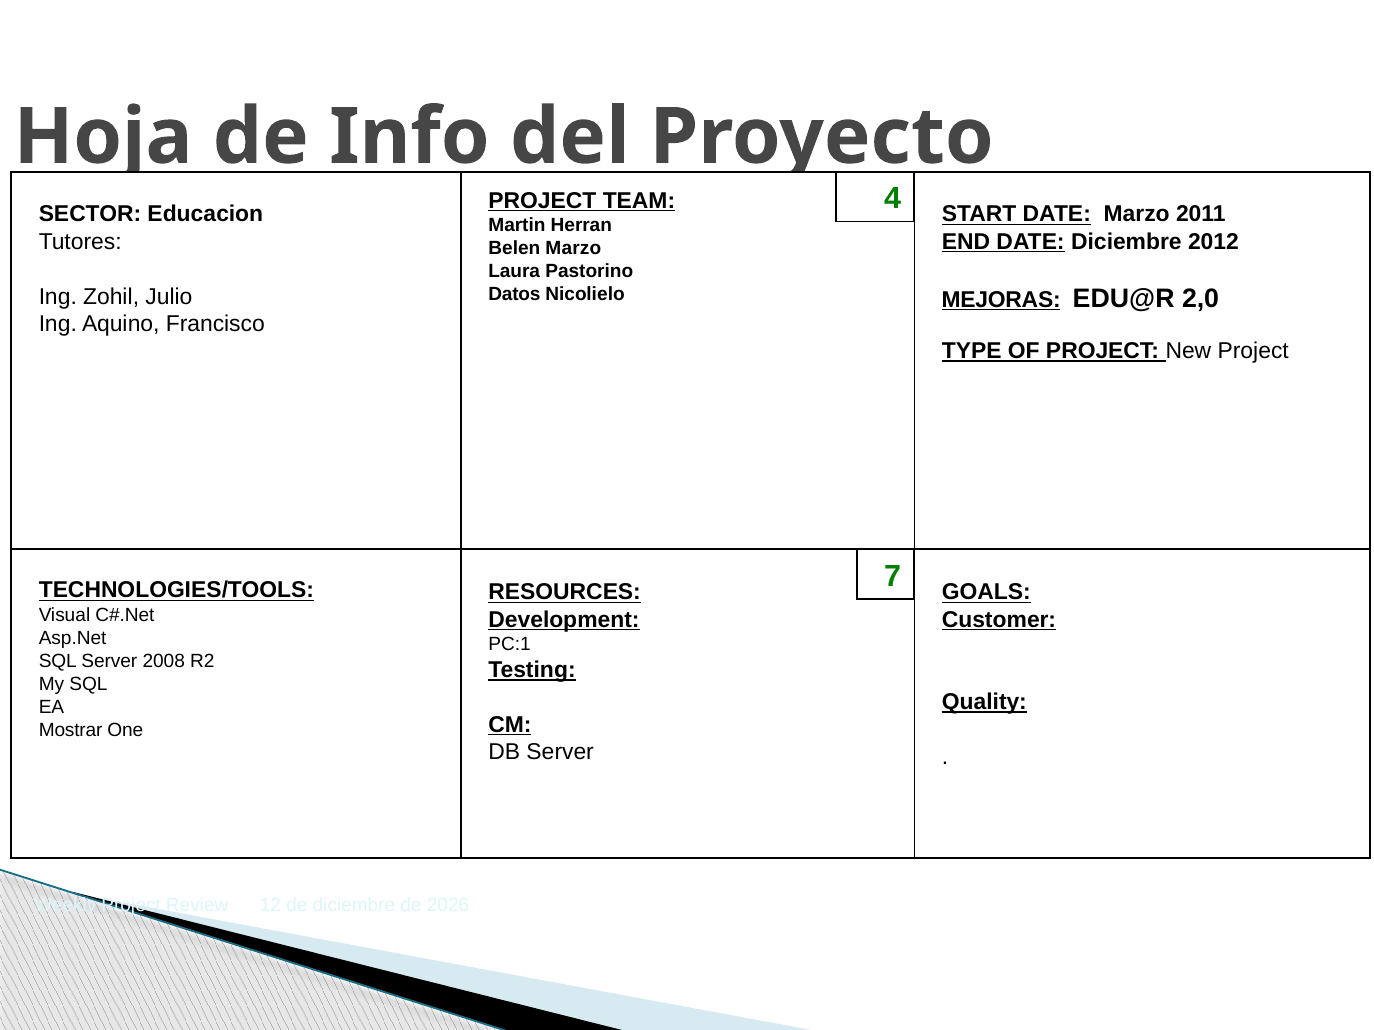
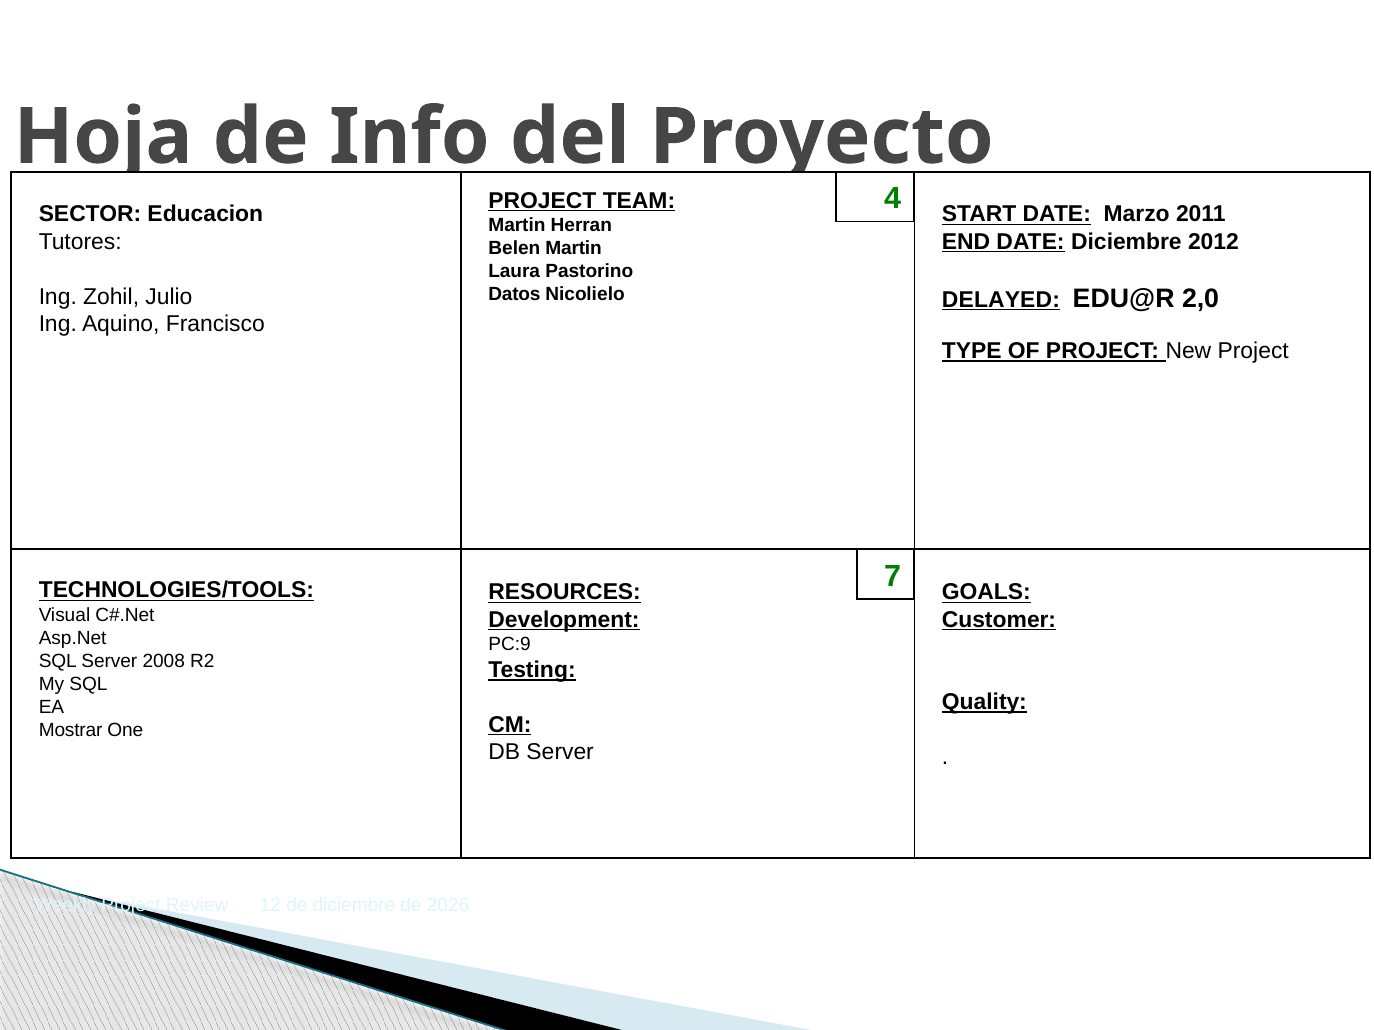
Belen Marzo: Marzo -> Martin (574, 249)
MEJORAS: MEJORAS -> DELAYED (1001, 300)
PC:1: PC:1 -> PC:9 (510, 645)
